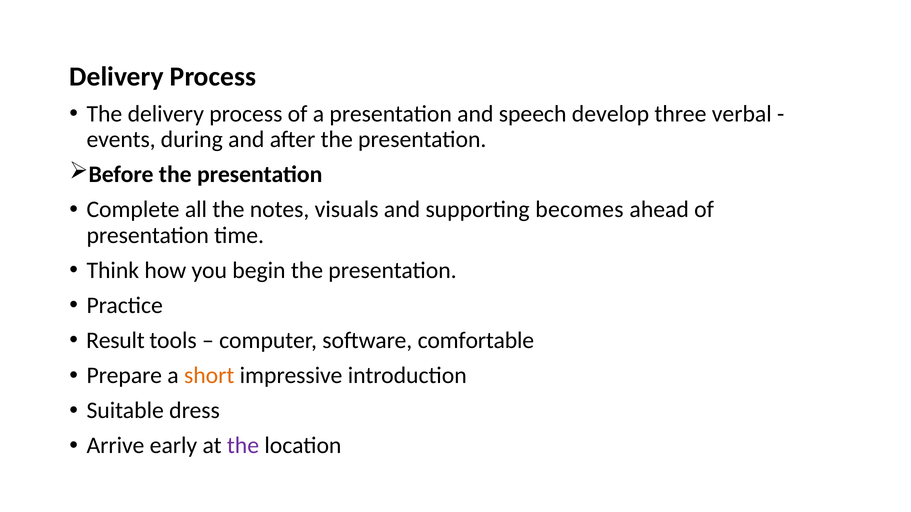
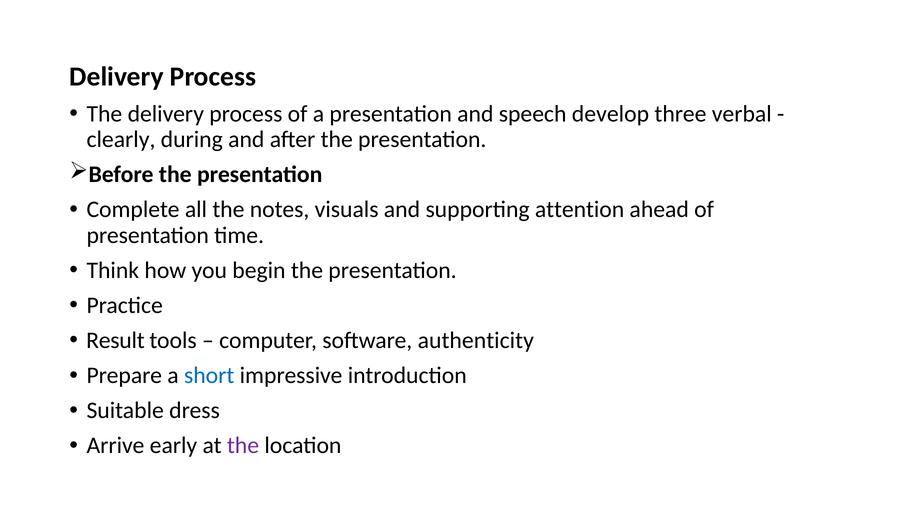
events: events -> clearly (121, 140)
becomes: becomes -> attention (580, 210)
comfortable: comfortable -> authenticity (476, 341)
short colour: orange -> blue (209, 376)
